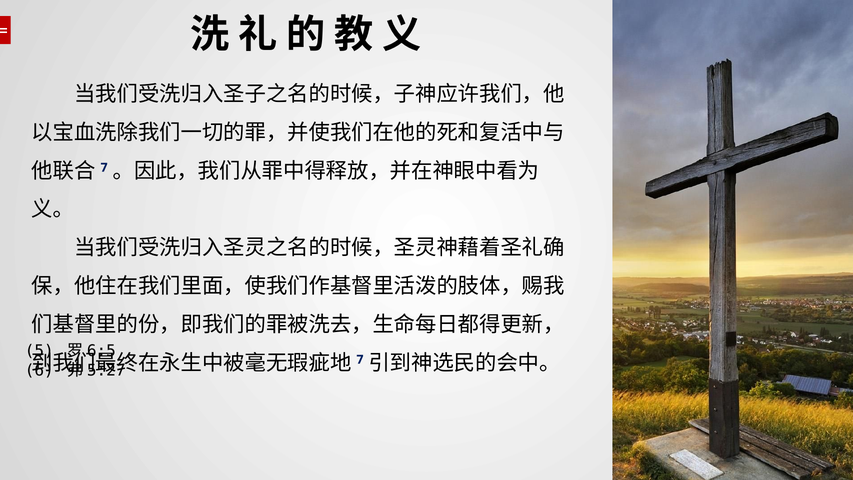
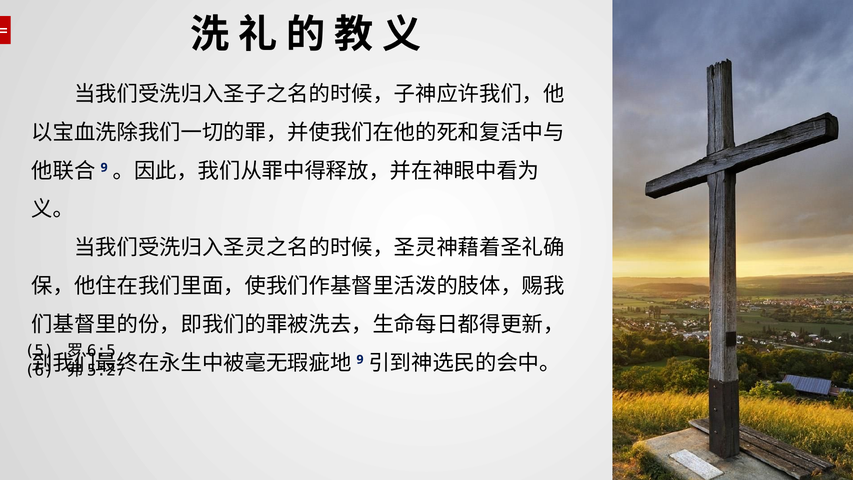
7: 7 -> 9 (104, 168)
7: 7 -> 9 (360, 359)
